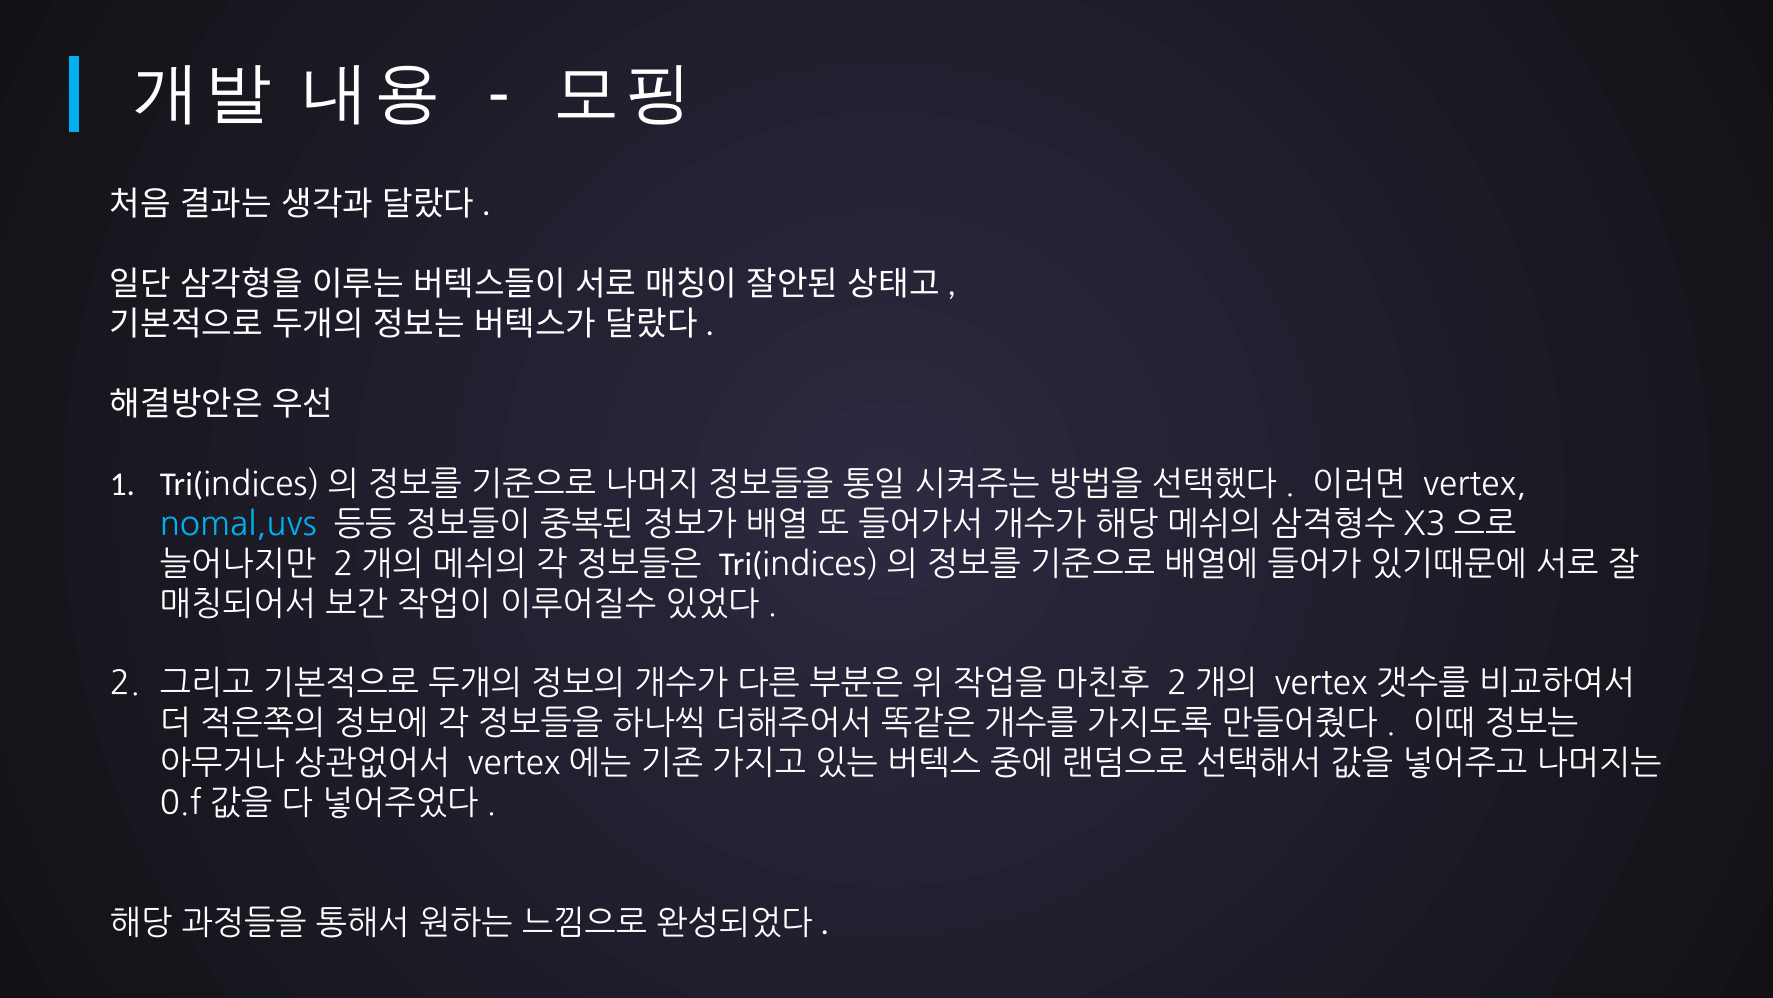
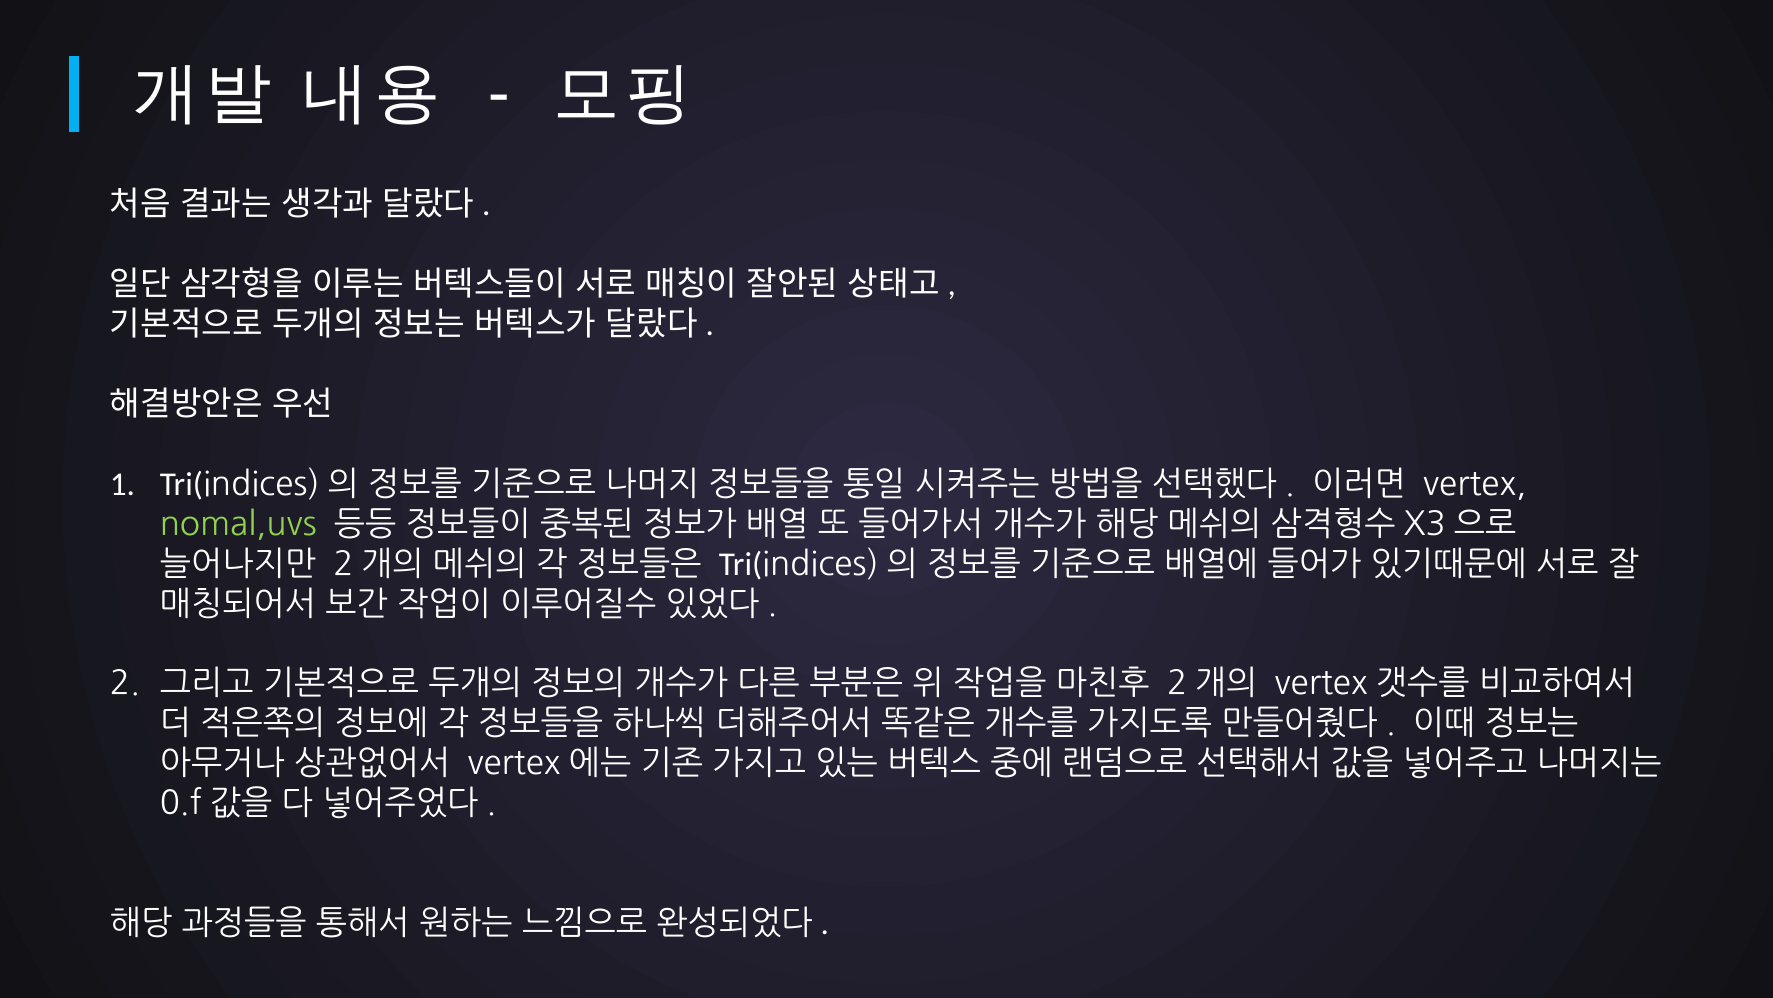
nomal,uvs colour: light blue -> light green (238, 524)
